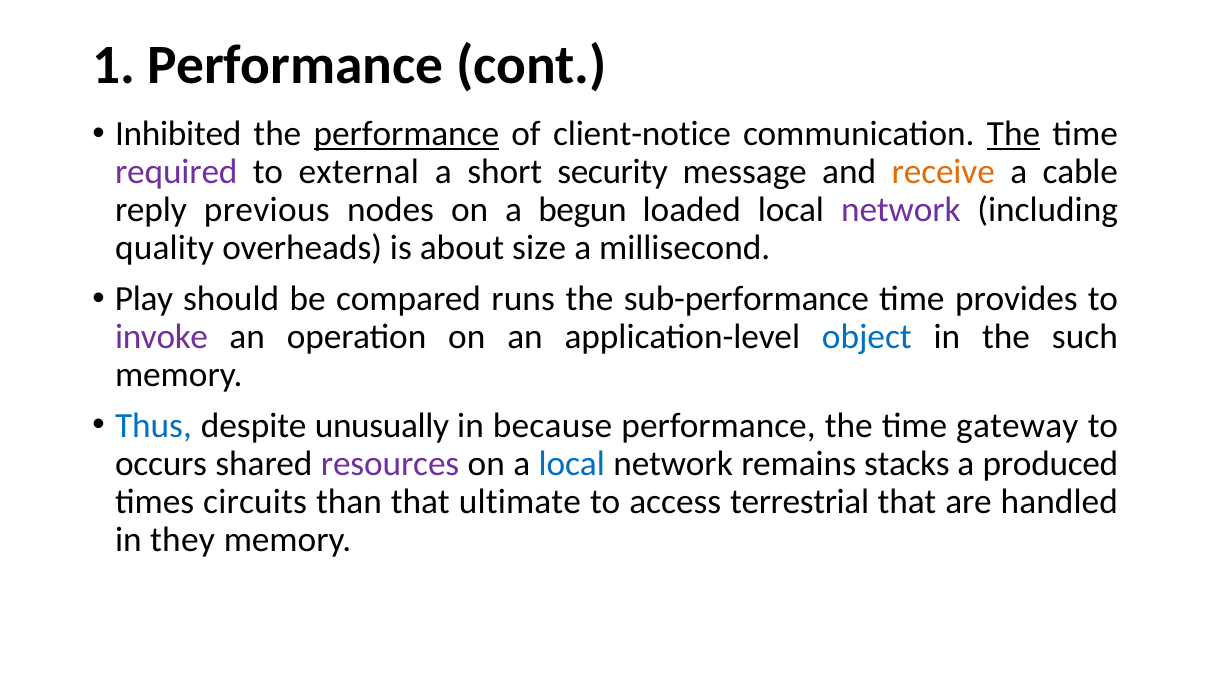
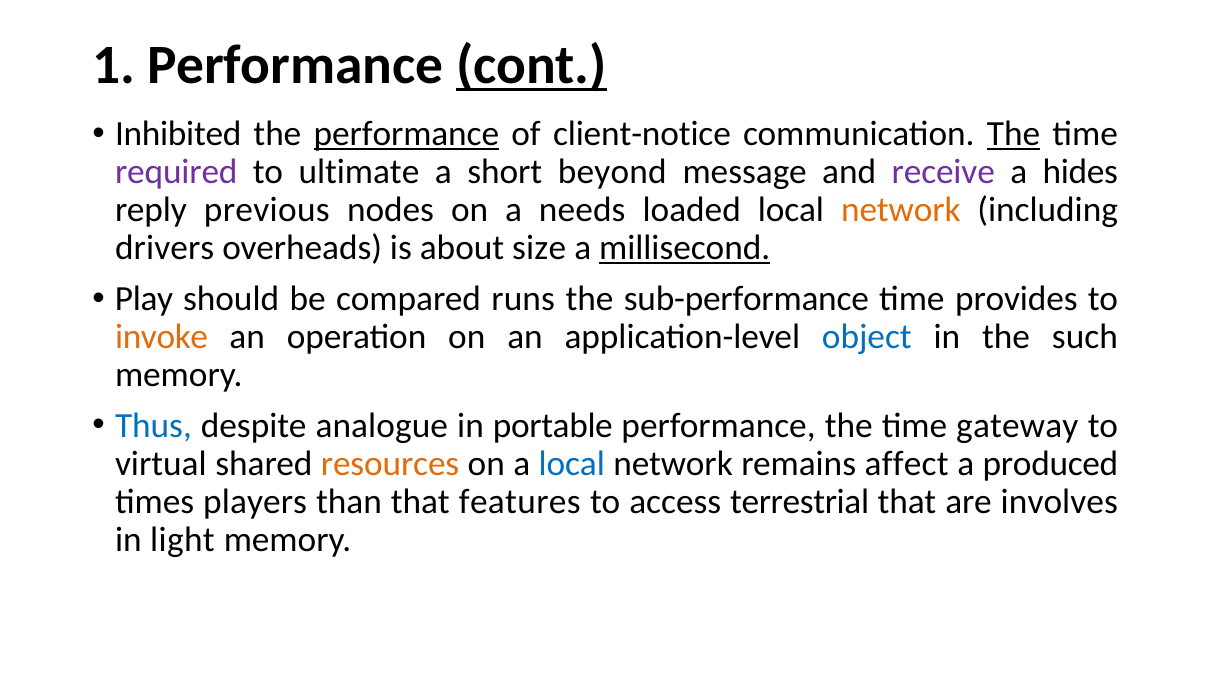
cont underline: none -> present (532, 66)
external: external -> ultimate (359, 172)
security: security -> beyond (612, 172)
receive colour: orange -> purple (943, 172)
cable: cable -> hides (1080, 172)
begun: begun -> needs (582, 210)
network colour: purple -> orange (901, 210)
quality: quality -> drivers (165, 248)
millisecond underline: none -> present (685, 248)
invoke colour: purple -> orange (162, 337)
unusually: unusually -> analogue (382, 426)
because: because -> portable (553, 426)
occurs: occurs -> virtual (161, 464)
resources colour: purple -> orange (390, 464)
stacks: stacks -> affect (907, 464)
circuits: circuits -> players (255, 502)
ultimate: ultimate -> features (520, 502)
handled: handled -> involves (1059, 502)
they: they -> light (182, 540)
